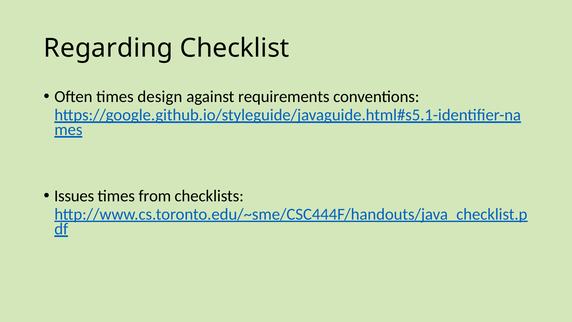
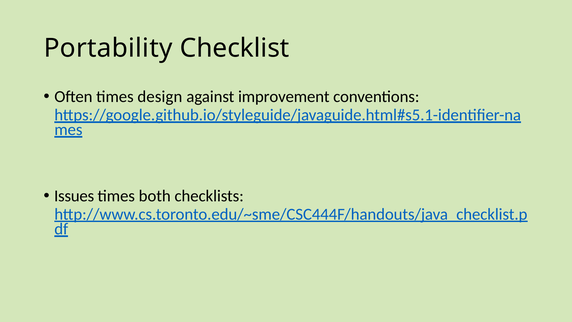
Regarding: Regarding -> Portability (108, 48)
requirements: requirements -> improvement (284, 97)
from: from -> both (155, 196)
